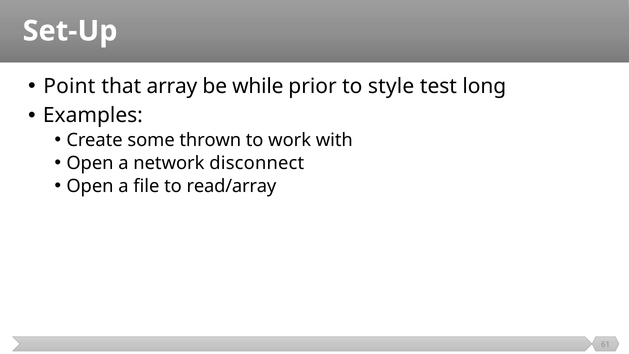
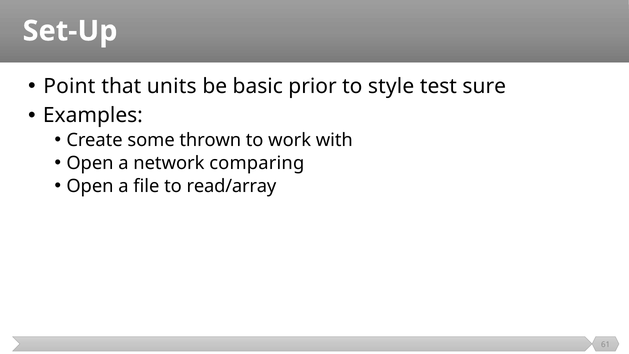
array: array -> units (172, 86)
while: while -> basic (258, 86)
long: long -> sure (484, 86)
disconnect: disconnect -> comparing (257, 163)
